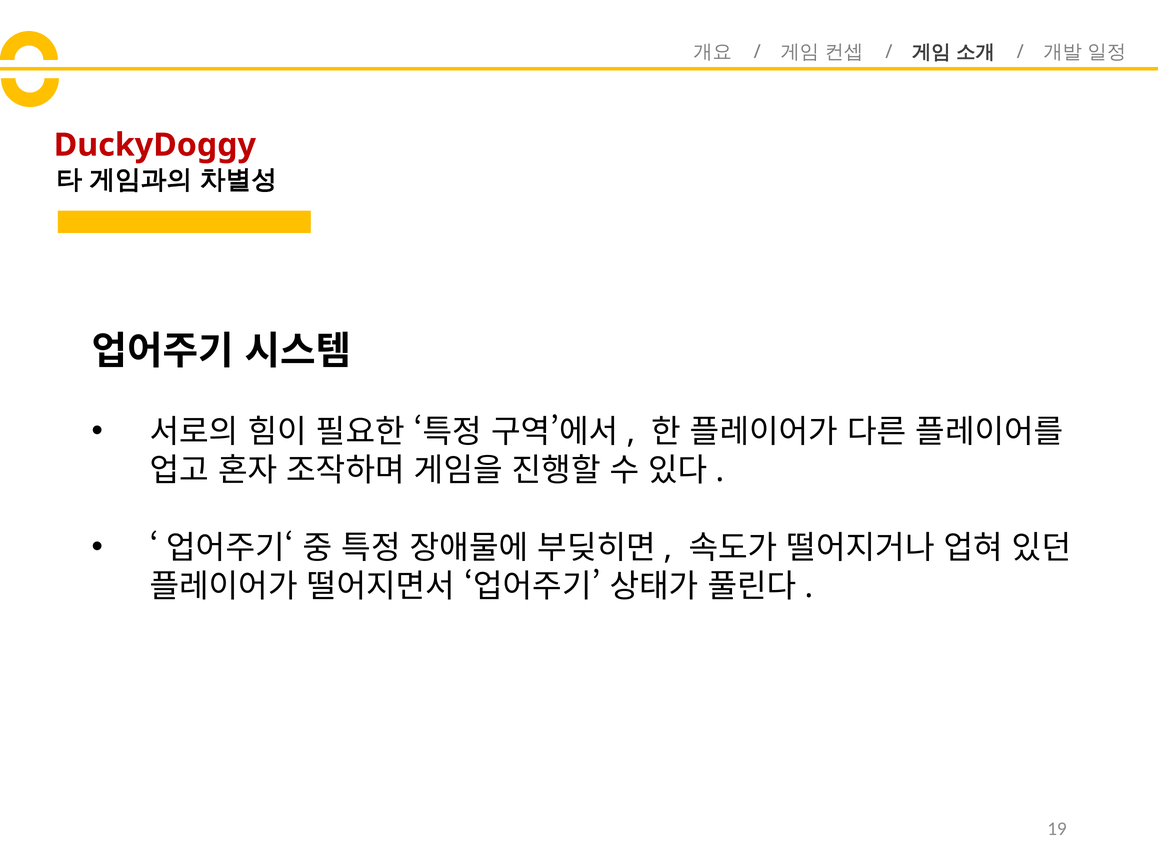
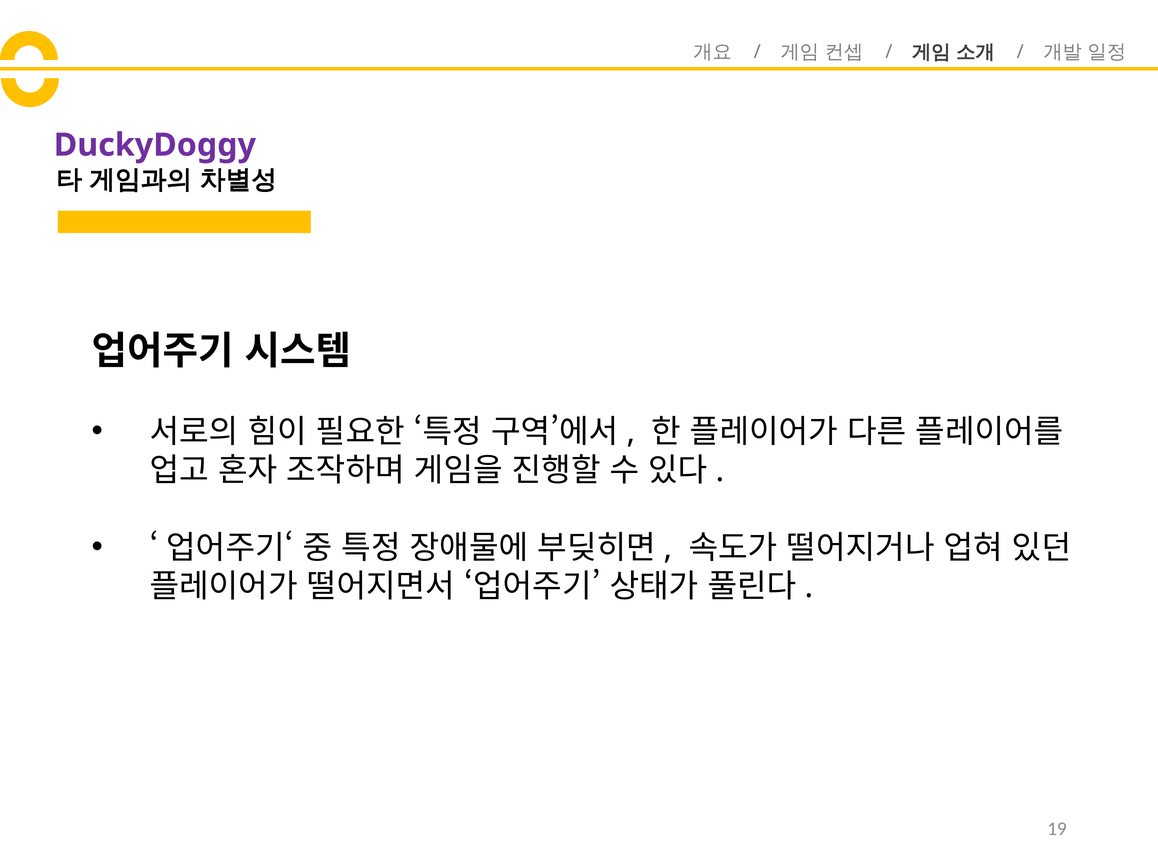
DuckyDoggy colour: red -> purple (155, 145)
